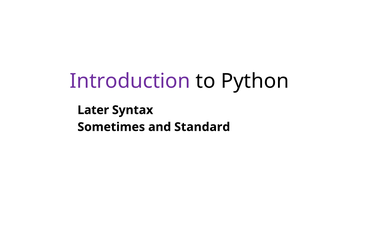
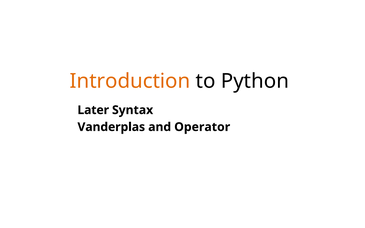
Introduction colour: purple -> orange (130, 81)
Sometimes: Sometimes -> Vanderplas (111, 127)
Standard: Standard -> Operator (202, 127)
